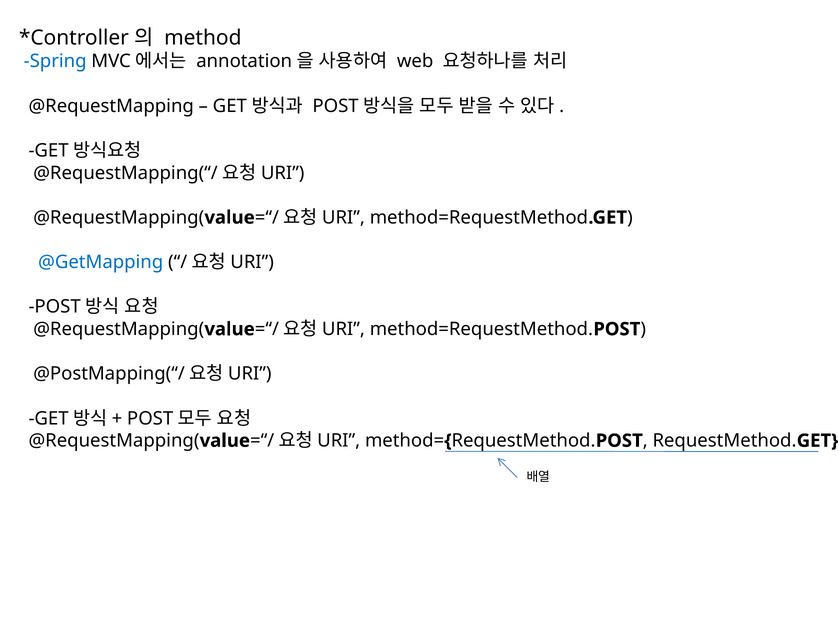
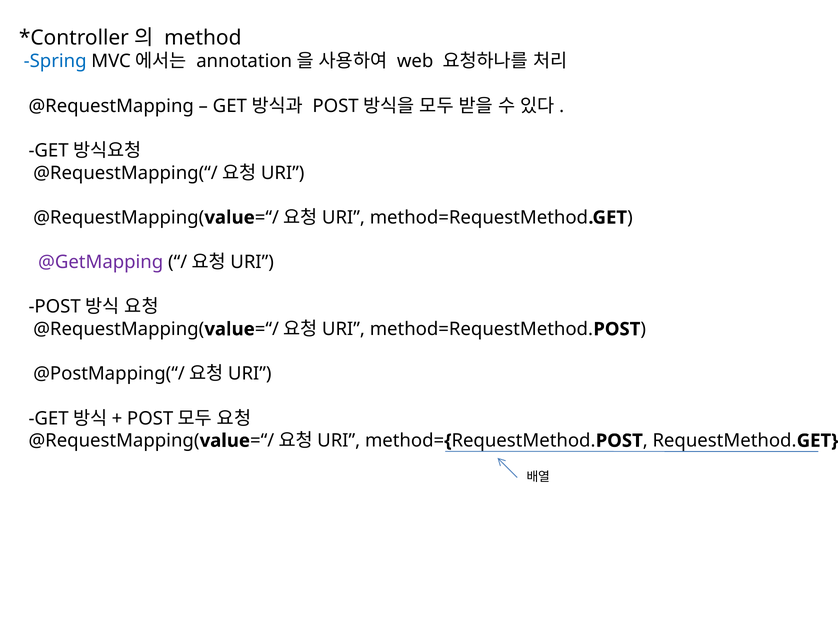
@GetMapping colour: blue -> purple (101, 262)
